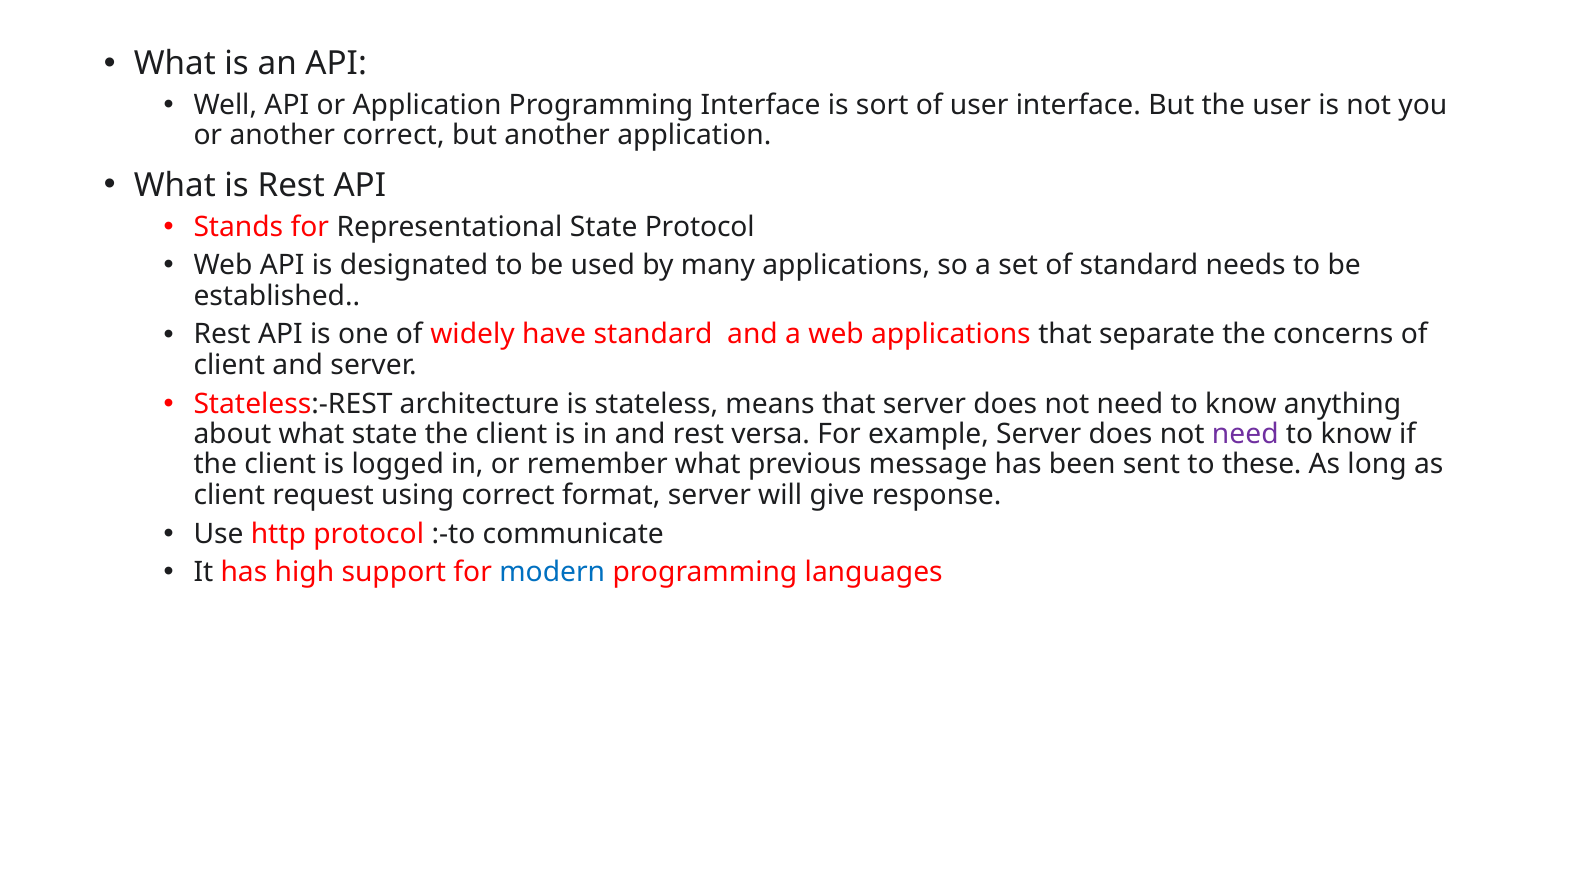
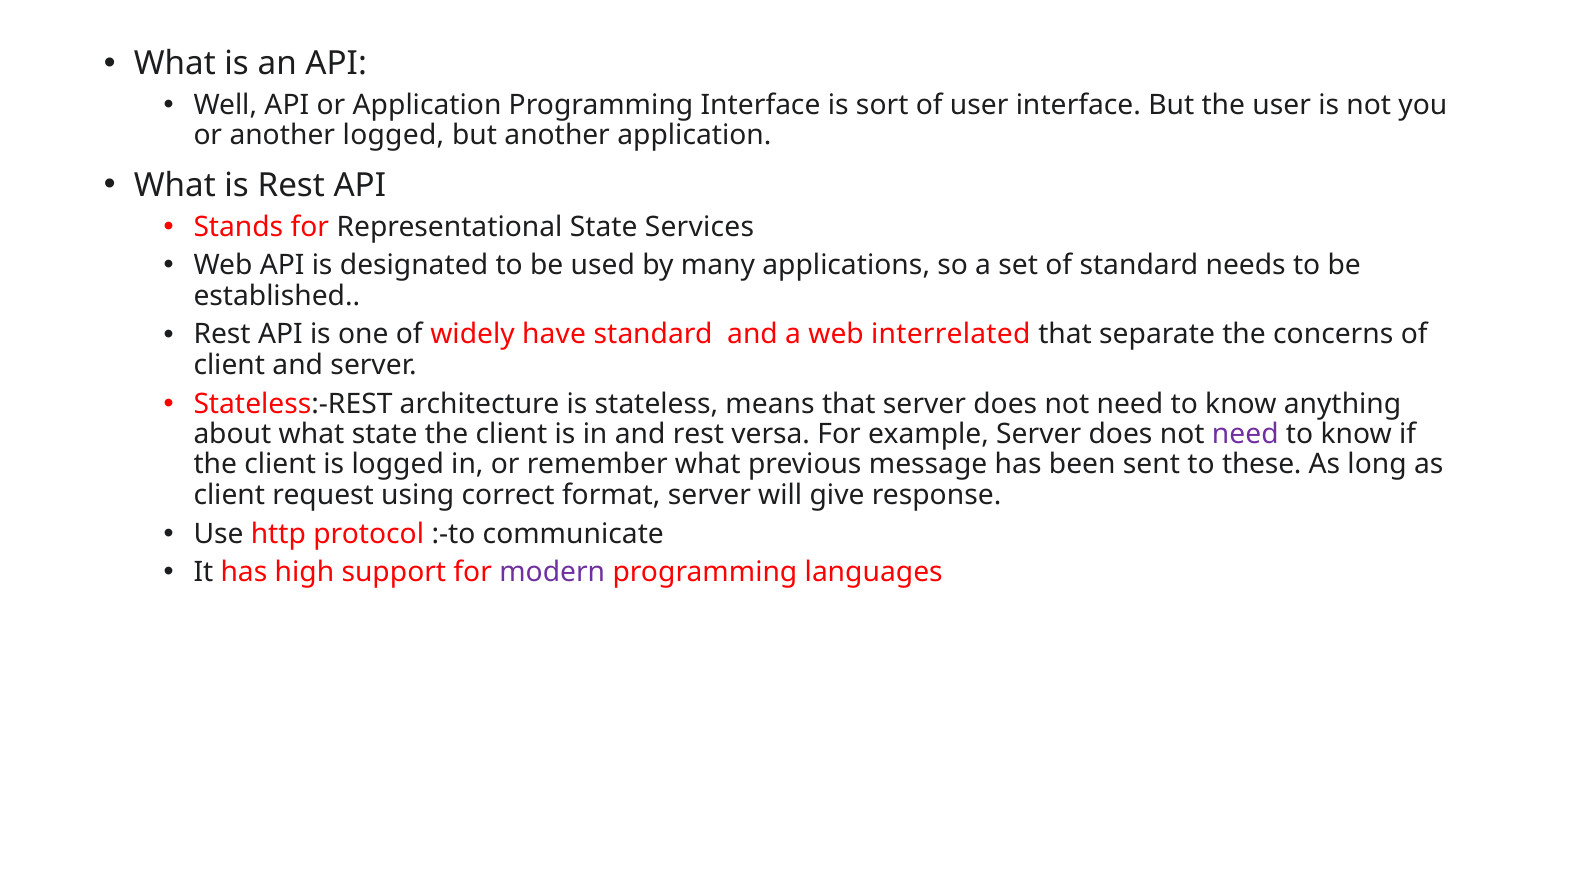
another correct: correct -> logged (393, 136)
State Protocol: Protocol -> Services (699, 227)
web applications: applications -> interrelated (951, 335)
modern colour: blue -> purple (552, 573)
